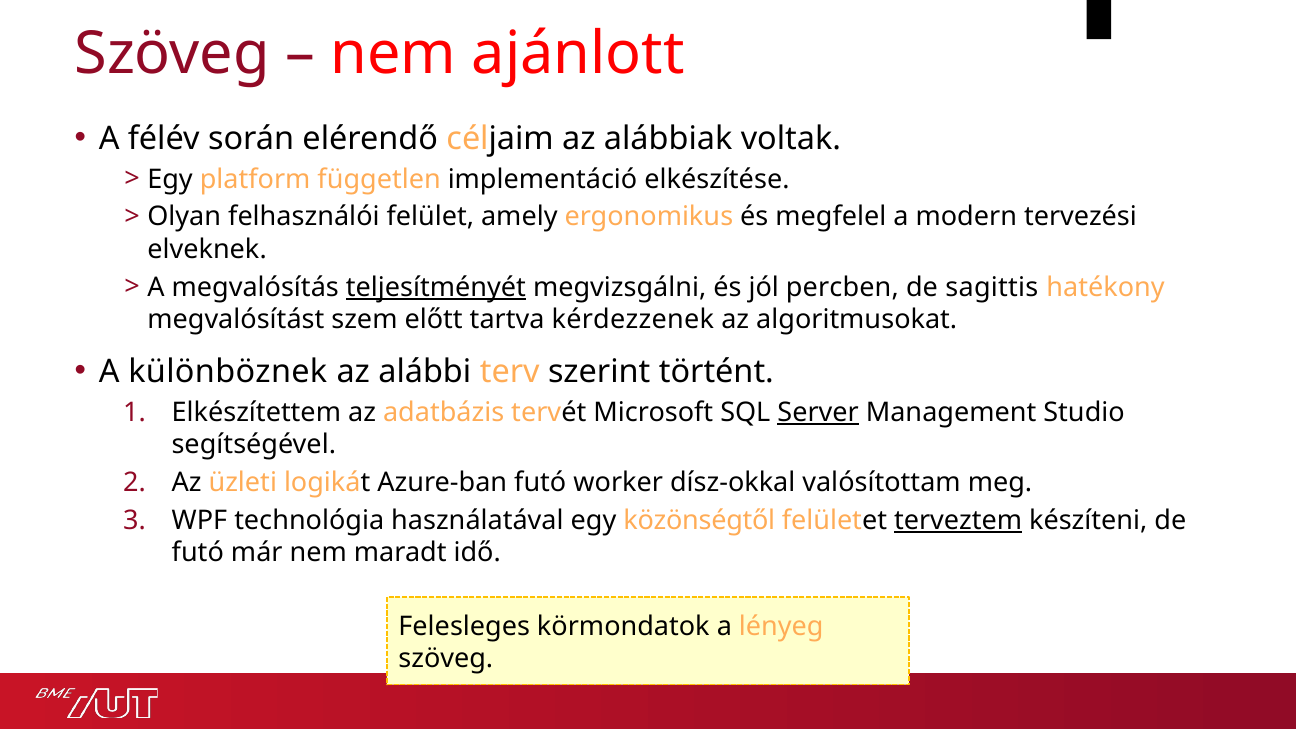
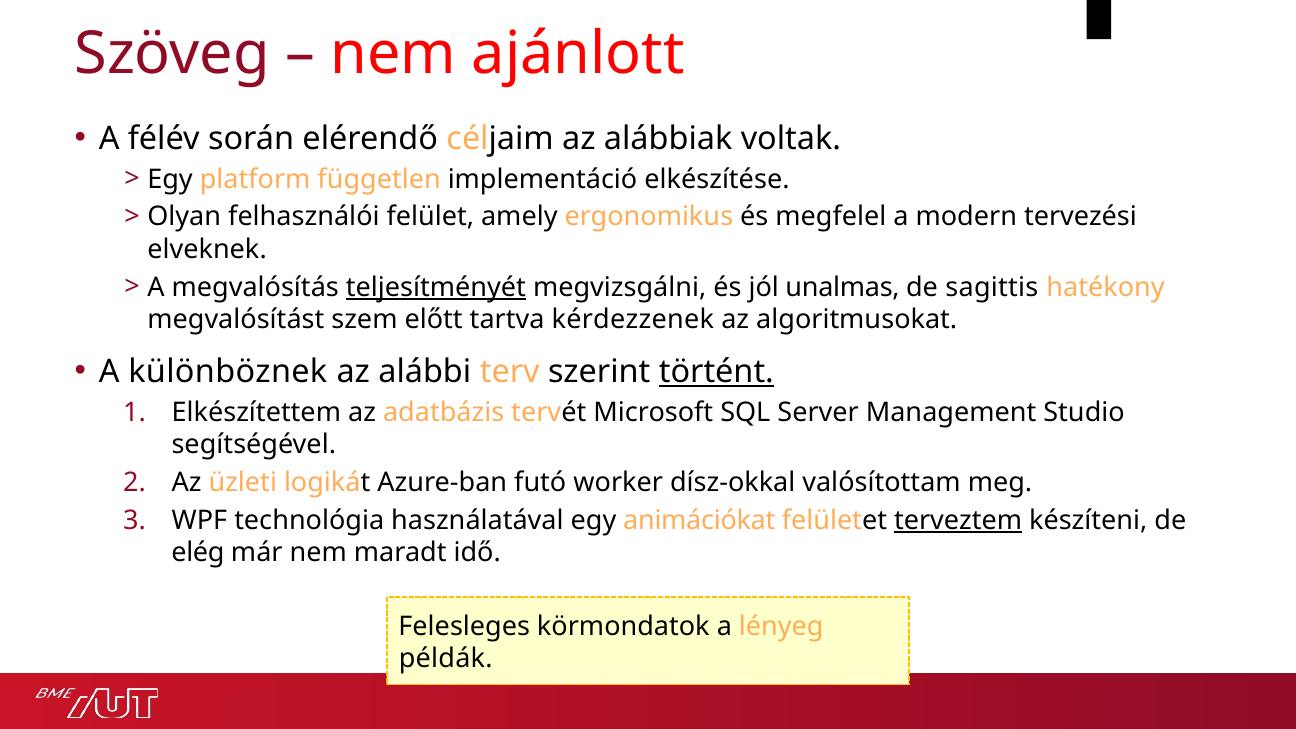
percben: percben -> unalmas (843, 287)
történt underline: none -> present (716, 372)
Server underline: present -> none (818, 412)
közönségtől: közönségtől -> animációkat (699, 520)
futó: futó -> elég (198, 553)
szöveg: szöveg -> példák (446, 659)
